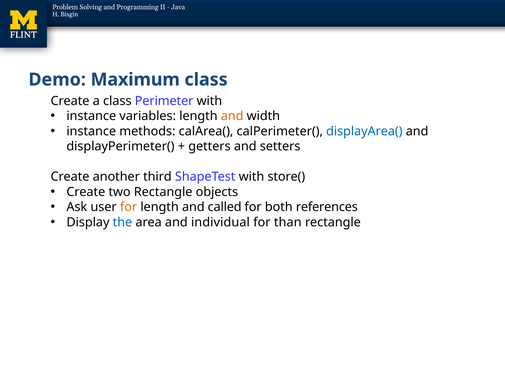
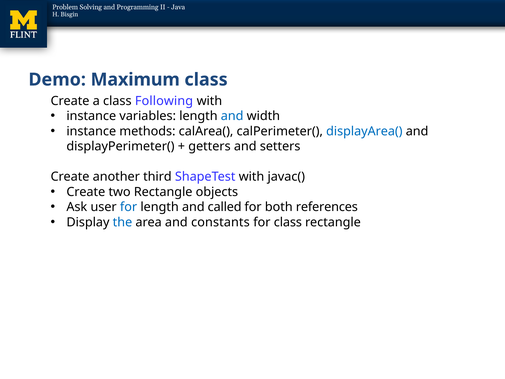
Perimeter: Perimeter -> Following (164, 101)
and colour: orange -> blue (232, 116)
store(: store( -> javac( (286, 177)
for colour: orange -> blue (129, 207)
individual: individual -> constants (220, 222)
for than: than -> class (288, 222)
